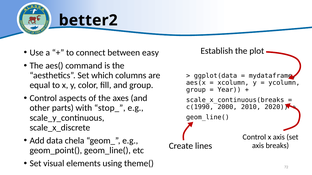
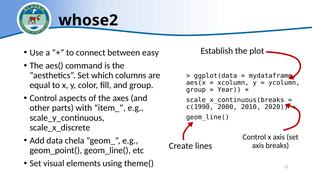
better2: better2 -> whose2 (88, 20)
stop_: stop_ -> item_ (110, 108)
